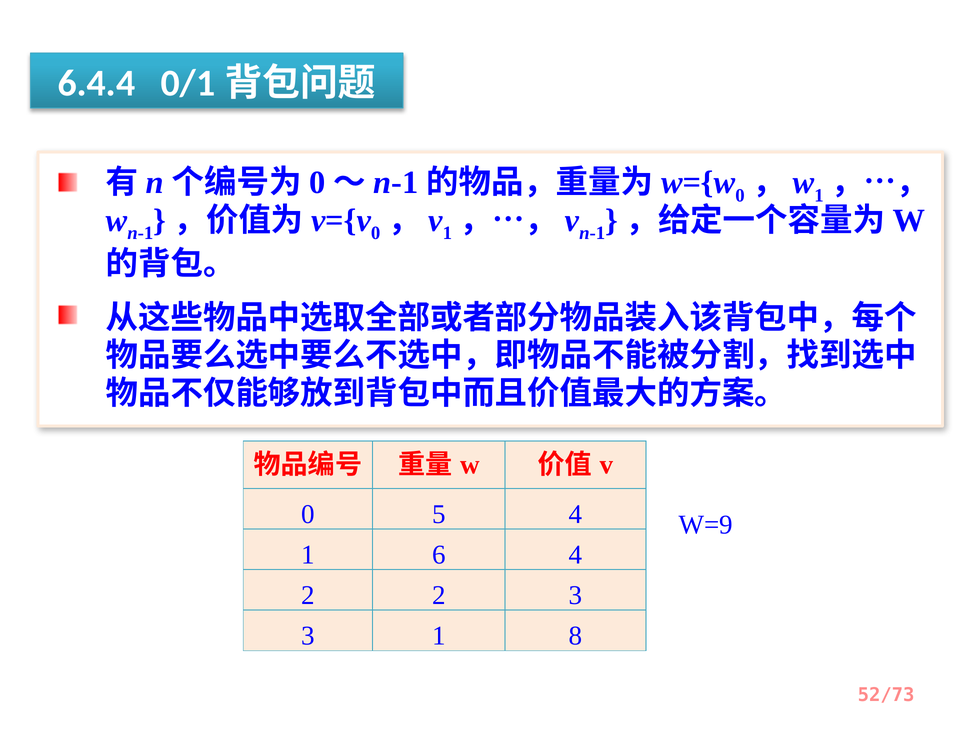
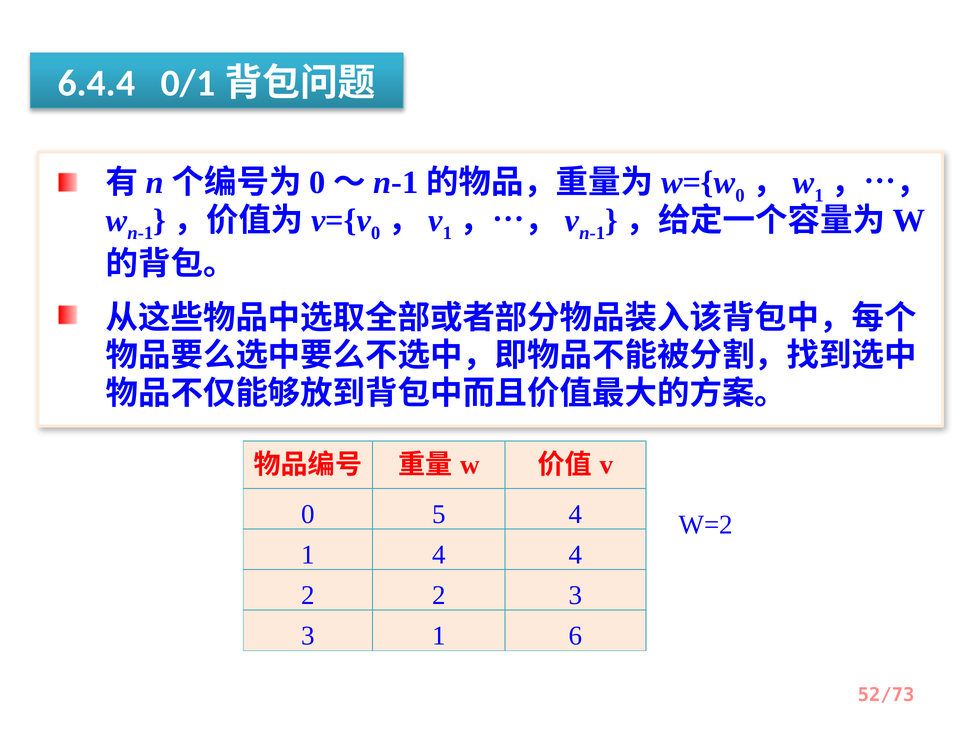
W=9: W=9 -> W=2 (706, 525)
1 6: 6 -> 4 (439, 555)
8: 8 -> 6 (576, 636)
